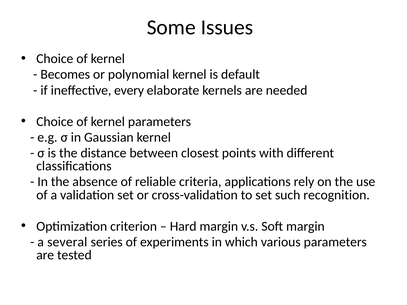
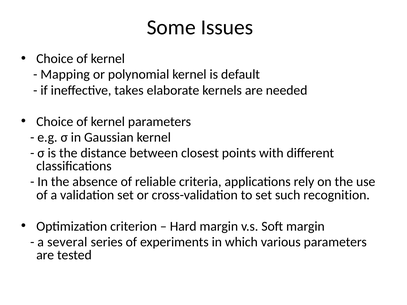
Becomes: Becomes -> Mapping (65, 75)
every: every -> takes (129, 90)
